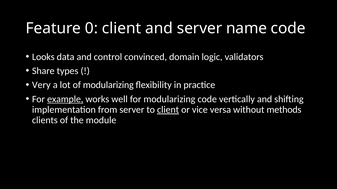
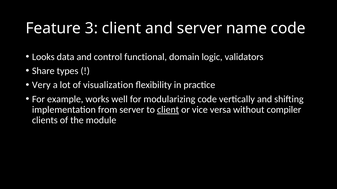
0: 0 -> 3 (91, 28)
convinced: convinced -> functional (146, 57)
of modularizing: modularizing -> visualization (108, 85)
example underline: present -> none (65, 99)
methods: methods -> compiler (284, 110)
